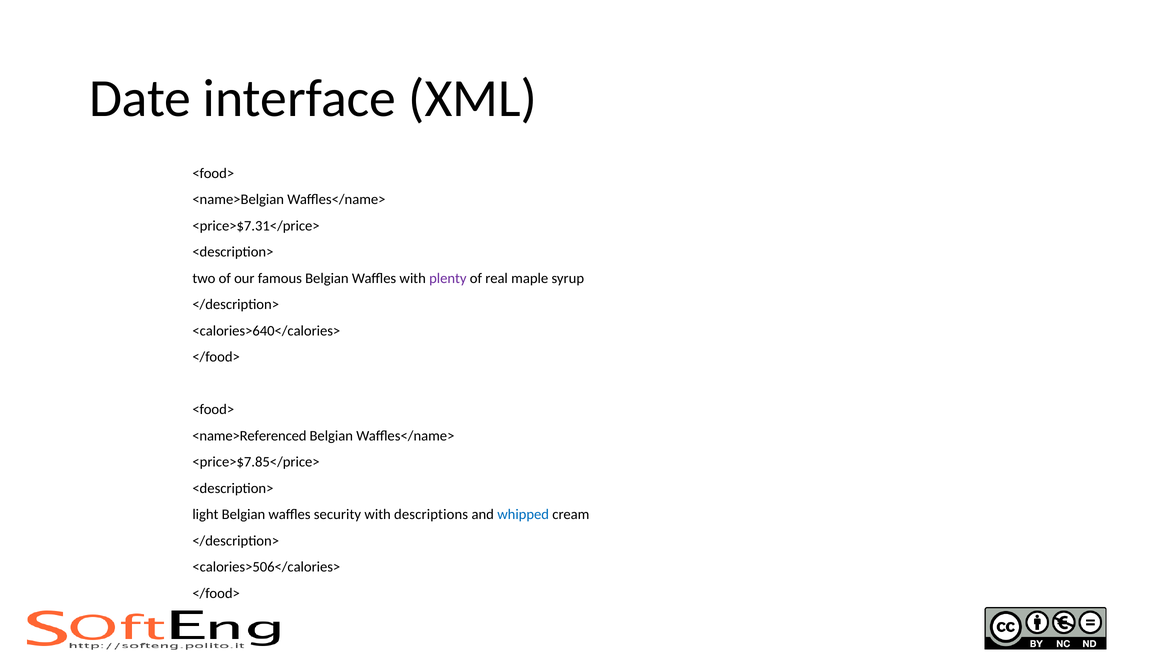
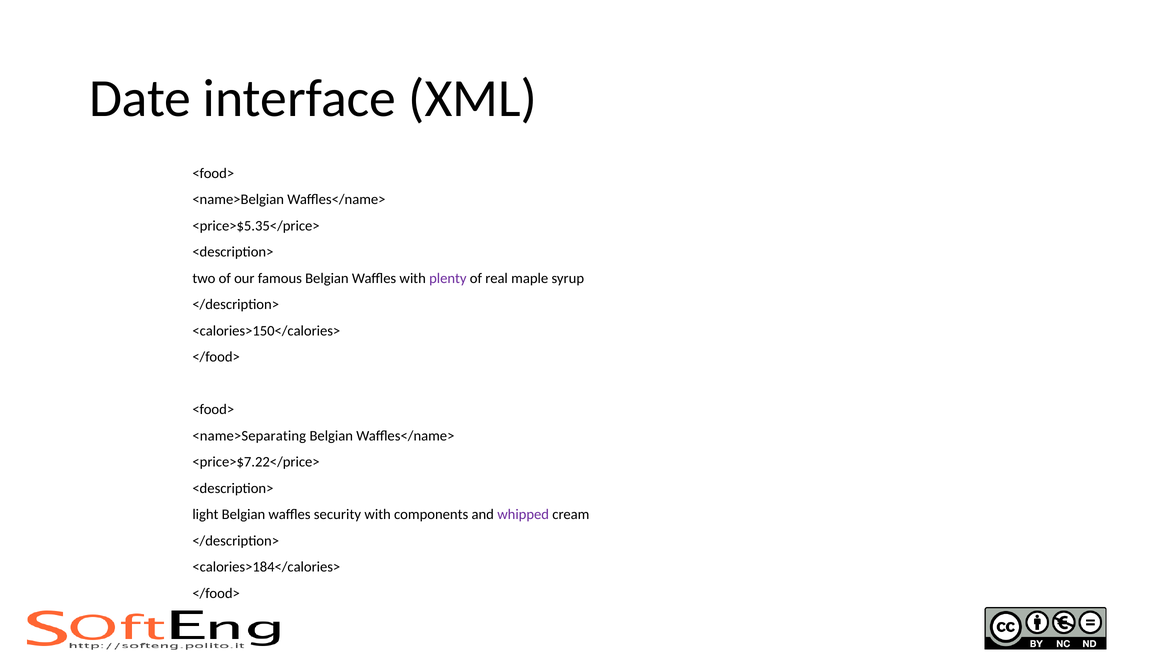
<price>$7.31</price>: <price>$7.31</price> -> <price>$5.35</price> (256, 226)
<calories>640</calories>: <calories>640</calories> -> <calories>150</calories> (266, 331)
<name>Referenced: <name>Referenced -> <name>Separating (249, 436)
<price>$7.85</price>: <price>$7.85</price> -> <price>$7.22</price> (256, 462)
descriptions: descriptions -> components (431, 515)
whipped colour: blue -> purple (523, 515)
<calories>506</calories>: <calories>506</calories> -> <calories>184</calories> (266, 567)
